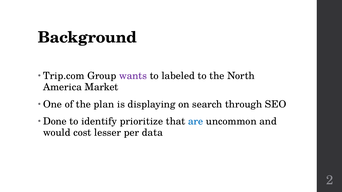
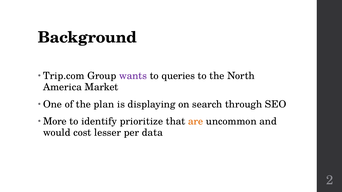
labeled: labeled -> queries (178, 76)
Done: Done -> More (55, 121)
are colour: blue -> orange (196, 121)
